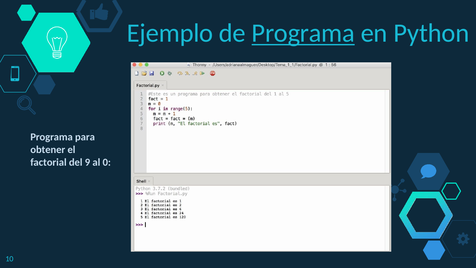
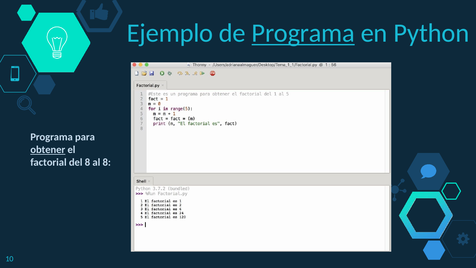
obtener underline: none -> present (48, 150)
del 9: 9 -> 8 (87, 162)
al 0: 0 -> 8 (107, 162)
